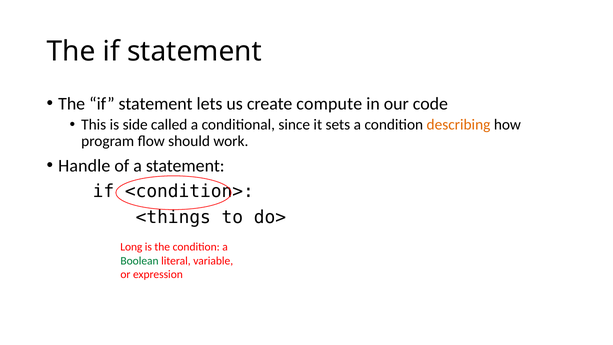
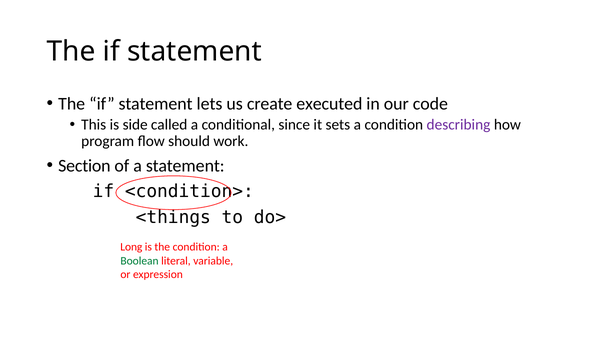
compute: compute -> executed (329, 104)
describing colour: orange -> purple (458, 125)
Handle: Handle -> Section (84, 166)
